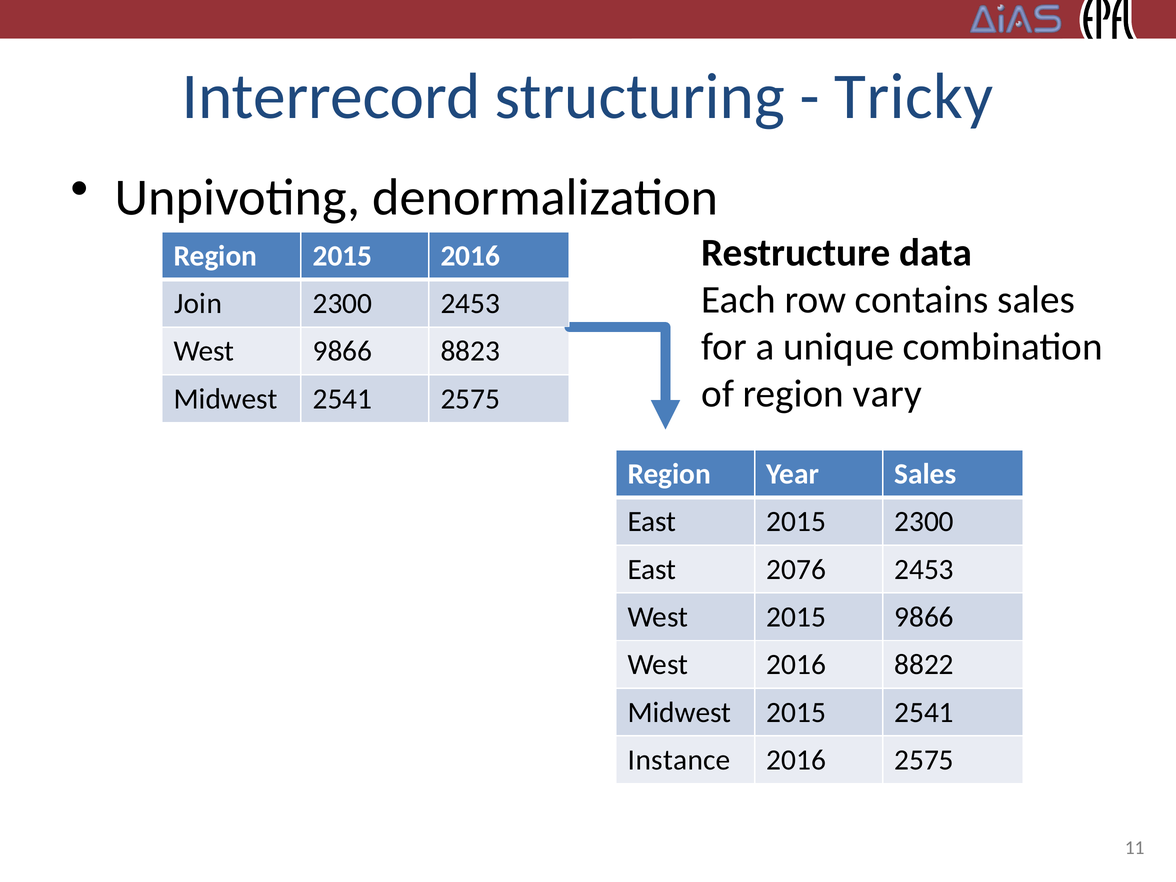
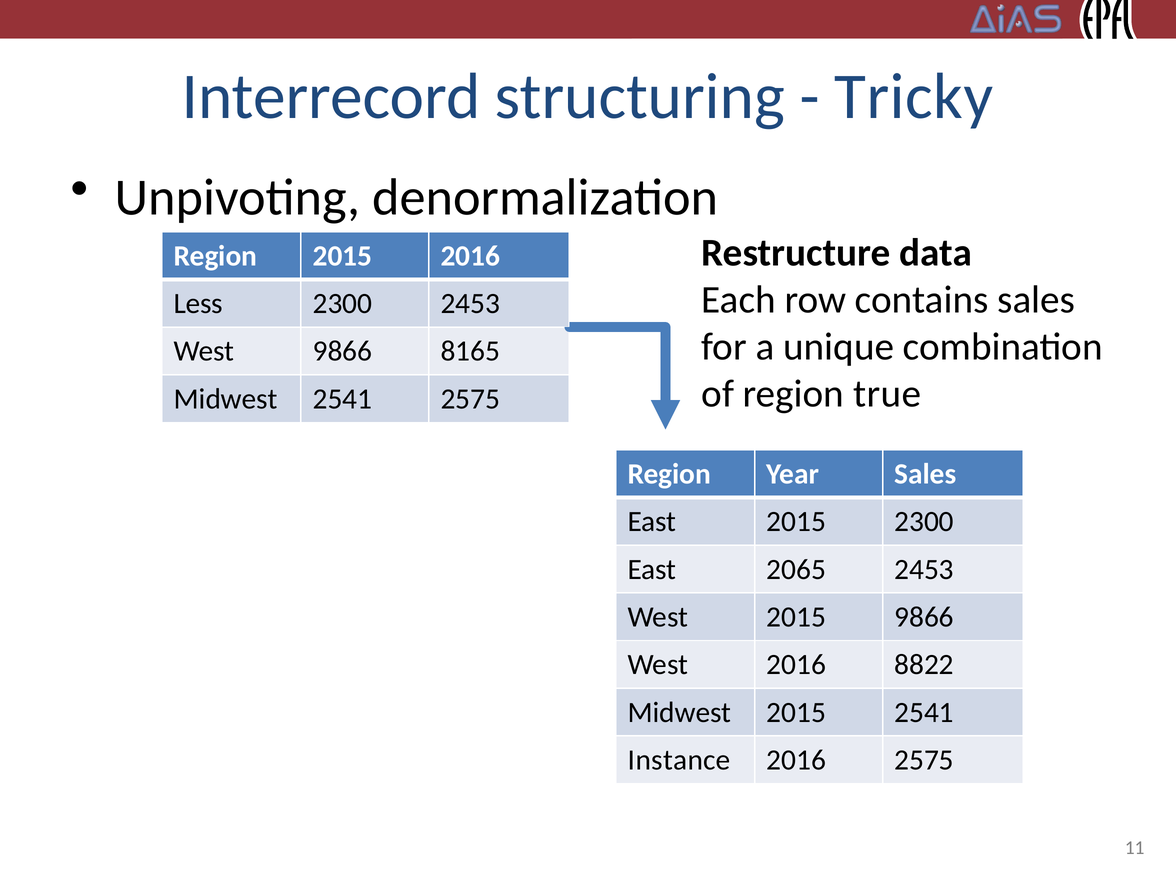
Join: Join -> Less (198, 304)
8823: 8823 -> 8165 (470, 351)
vary: vary -> true (887, 394)
2076: 2076 -> 2065 (796, 569)
